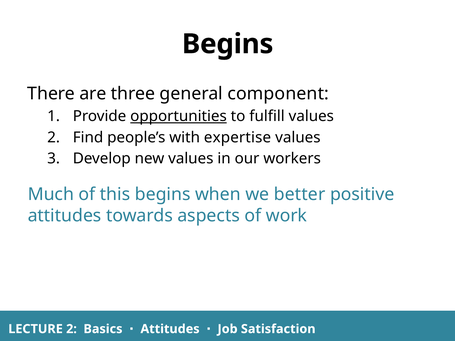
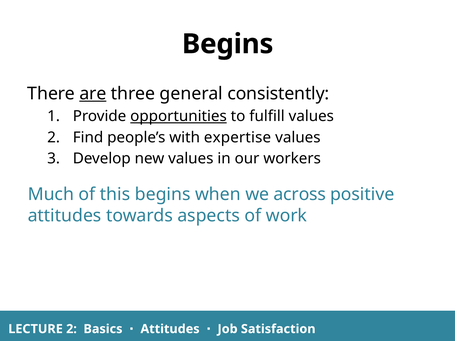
are underline: none -> present (93, 94)
component: component -> consistently (278, 94)
better: better -> across (300, 195)
